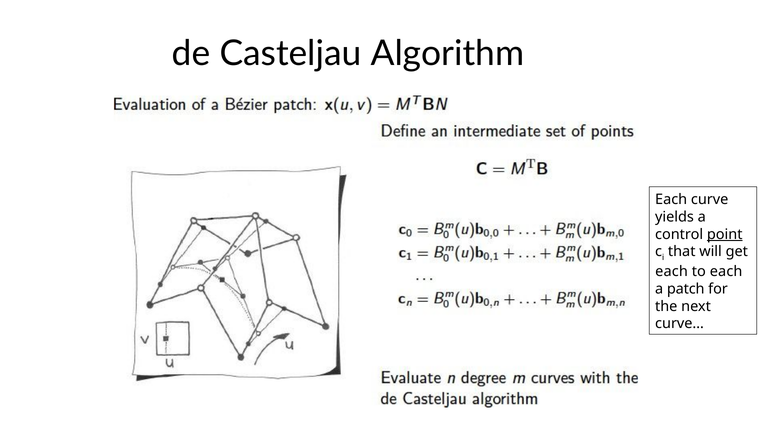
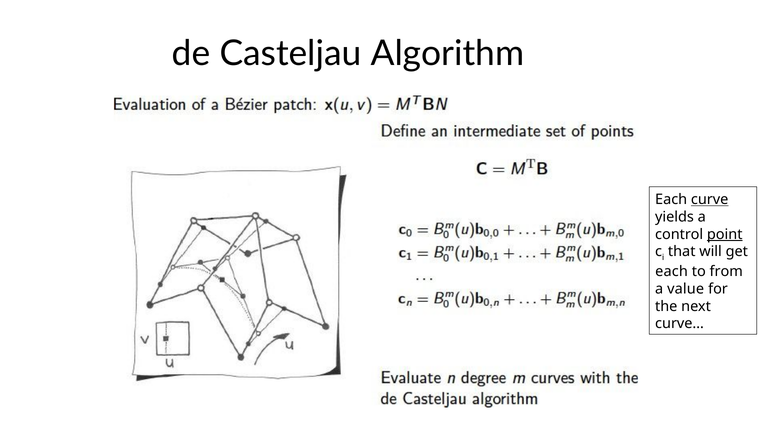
curve underline: none -> present (710, 199)
to each: each -> from (726, 271)
patch: patch -> value (686, 289)
